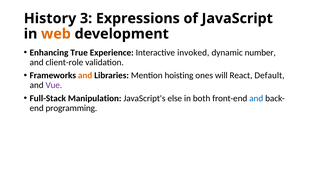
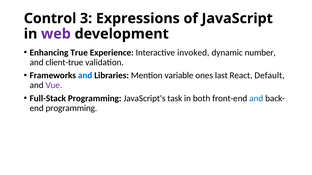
History: History -> Control (50, 18)
web colour: orange -> purple (56, 34)
client-role: client-role -> client-true (64, 63)
and colour: orange -> blue (85, 76)
hoisting: hoisting -> variable (179, 76)
will: will -> last (221, 76)
Full-Stack Manipulation: Manipulation -> Programming (95, 99)
else: else -> task (175, 99)
